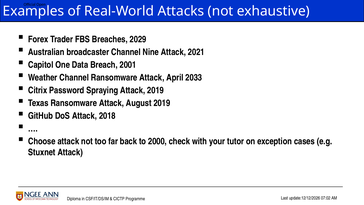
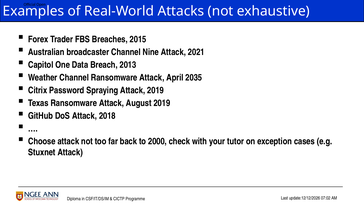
2029: 2029 -> 2015 (138, 39)
2001: 2001 -> 2013 (128, 65)
2033: 2033 -> 2035 (194, 78)
